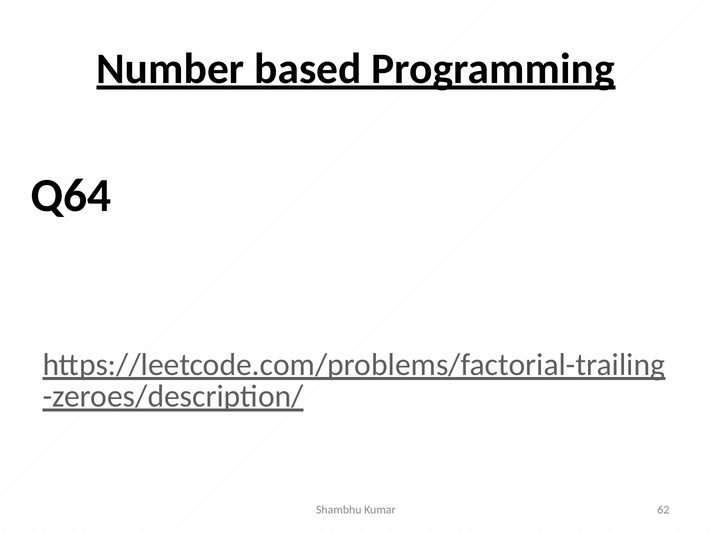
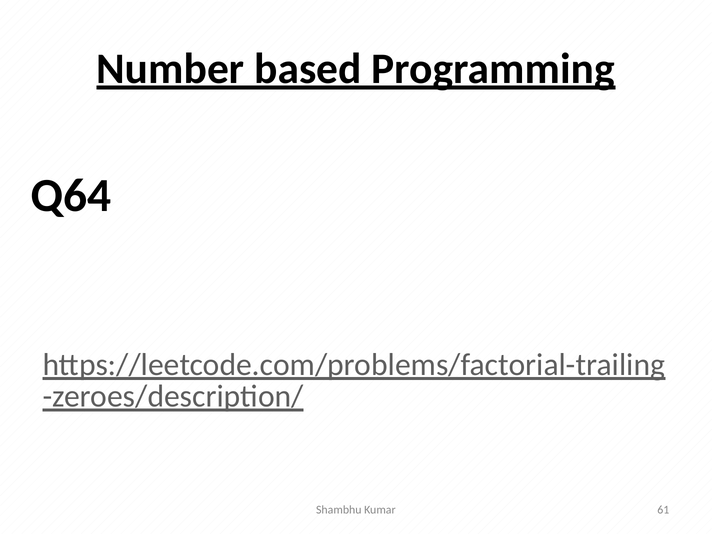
62: 62 -> 61 (663, 510)
